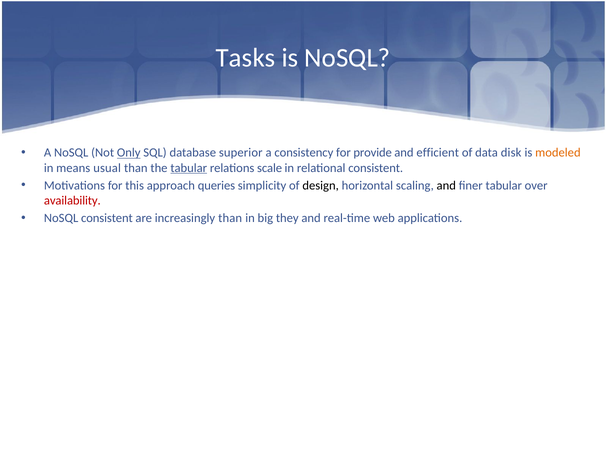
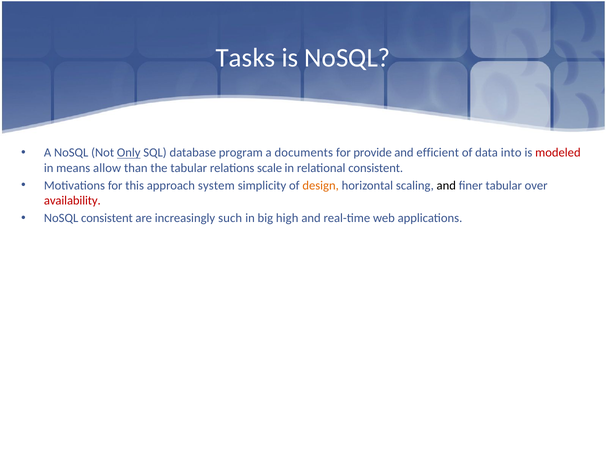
superior: superior -> program (241, 153)
consistency: consistency -> documents (304, 153)
disk: disk -> into (511, 153)
modeled colour: orange -> red (558, 153)
usual: usual -> allow (107, 168)
tabular underline: present -> none (189, 168)
queries: queries -> system (216, 186)
design colour: black -> orange (321, 186)
increasingly than: than -> such (230, 219)
they: they -> high (287, 219)
